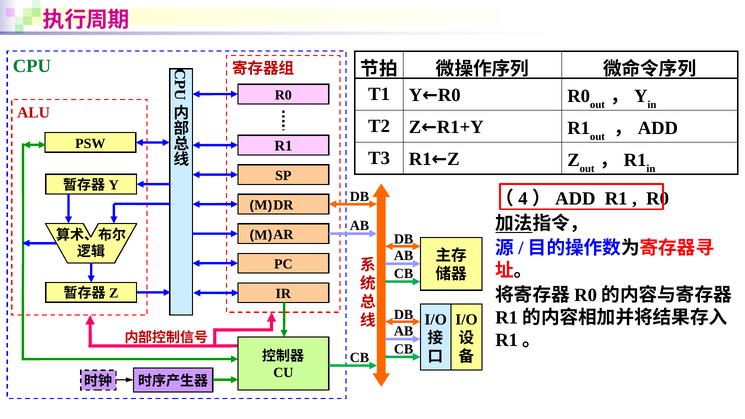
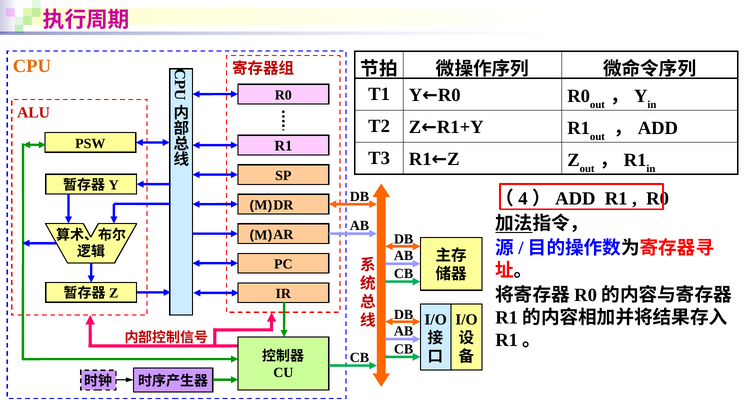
CPU colour: green -> orange (32, 66)
